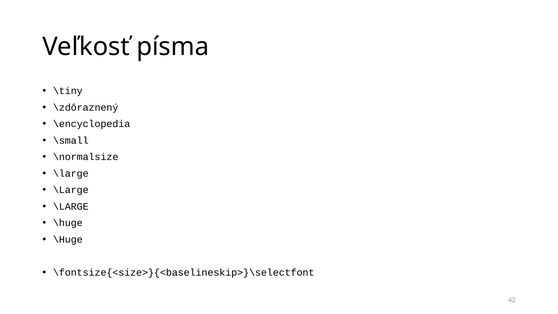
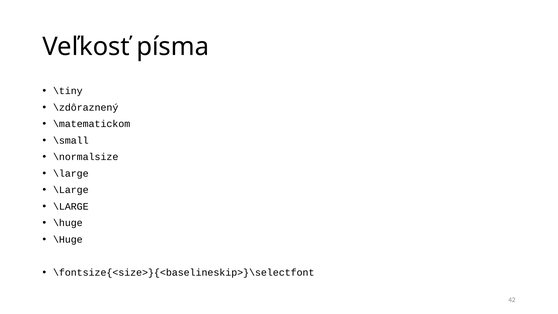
\encyclopedia: \encyclopedia -> \matematickom (92, 124)
